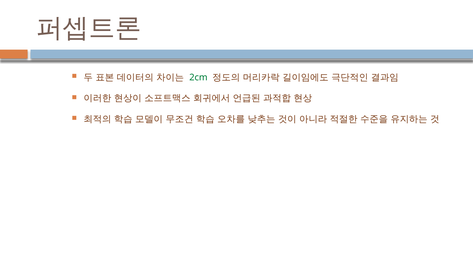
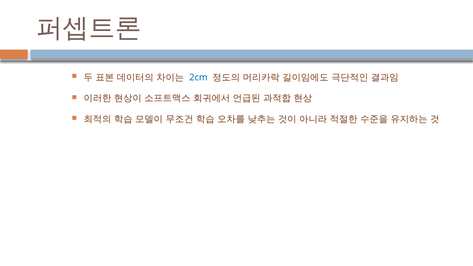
2cm colour: green -> blue (198, 78)
